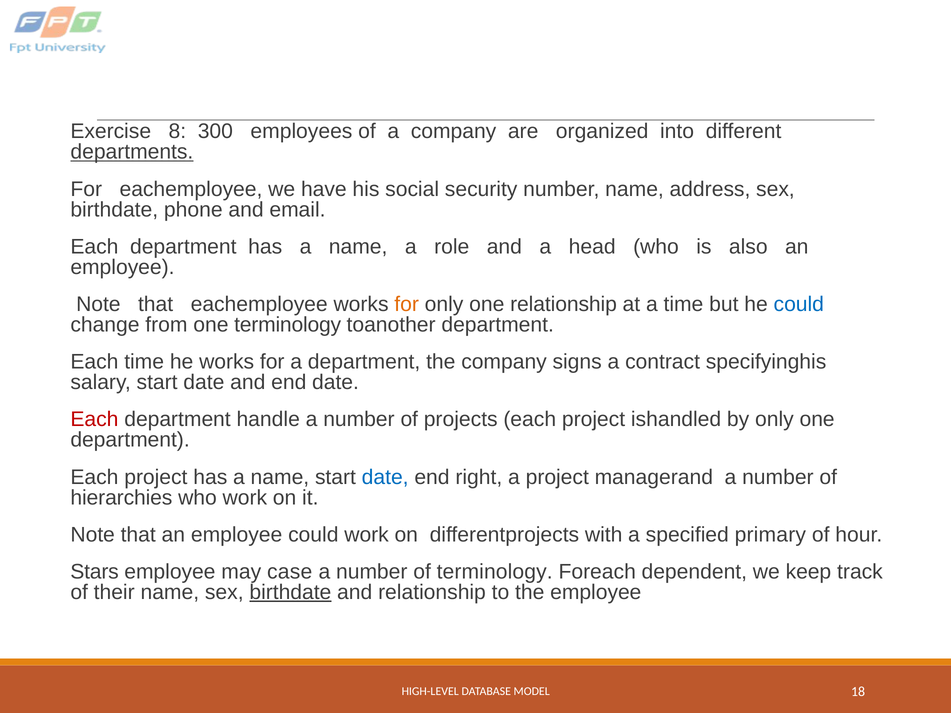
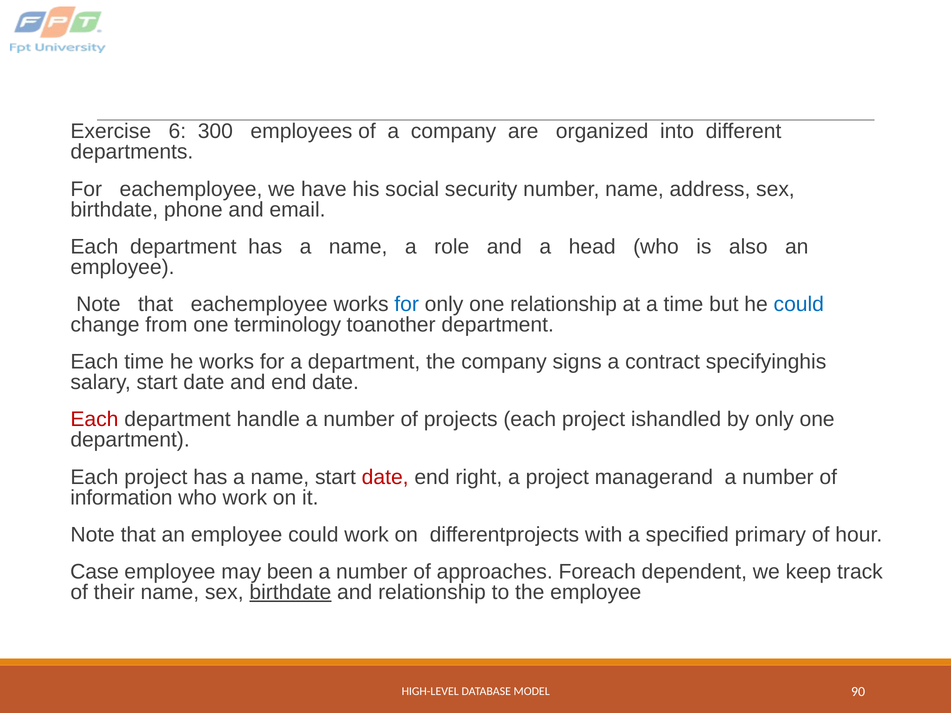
8: 8 -> 6 (177, 131)
departments underline: present -> none (132, 152)
for colour: orange -> blue (407, 304)
date colour: blue -> red (385, 477)
hierarchies: hierarchies -> information (121, 498)
Stars: Stars -> Case (95, 572)
case: case -> been (290, 572)
of terminology: terminology -> approaches (495, 572)
18: 18 -> 90 (858, 692)
